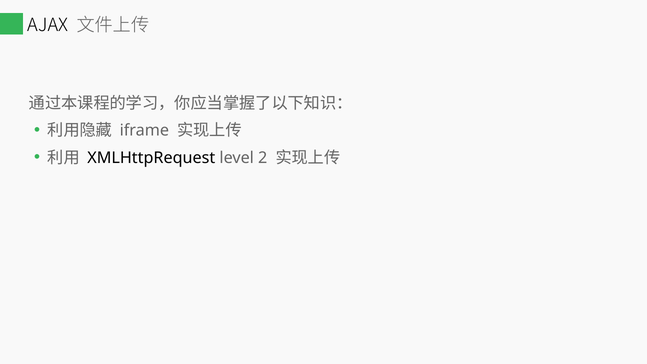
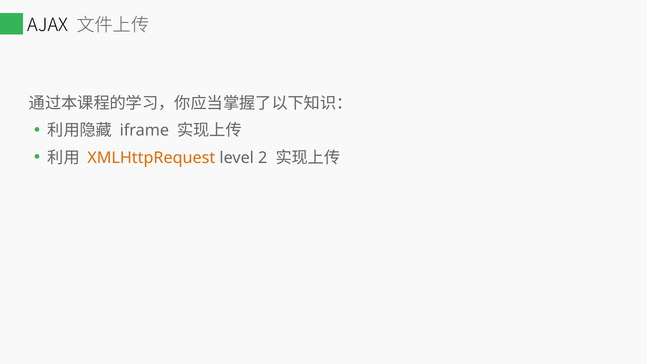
XMLHttpRequest colour: black -> orange (151, 158)
